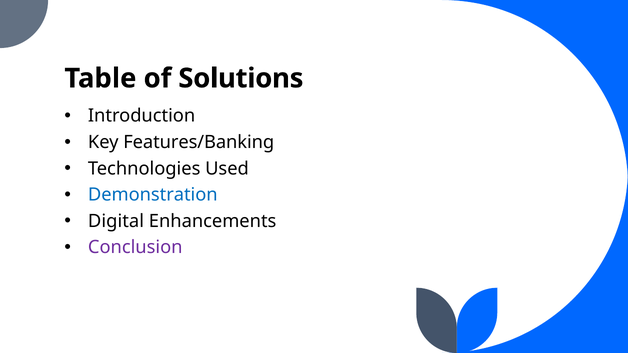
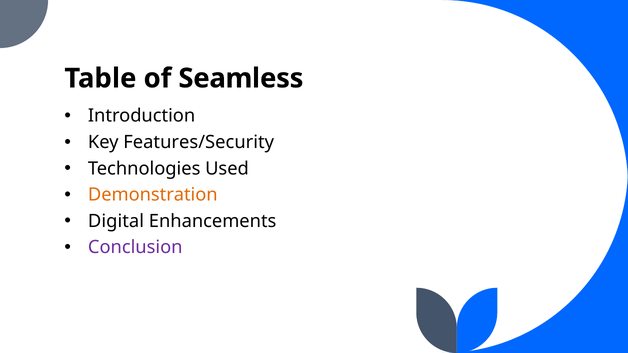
Solutions: Solutions -> Seamless (241, 78)
Features/Banking: Features/Banking -> Features/Security (199, 142)
Demonstration colour: blue -> orange (153, 195)
